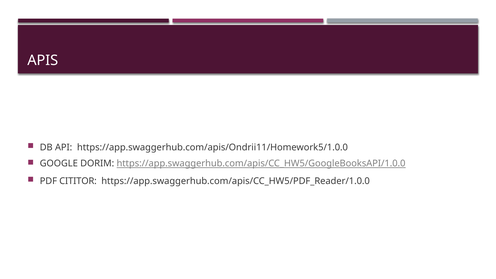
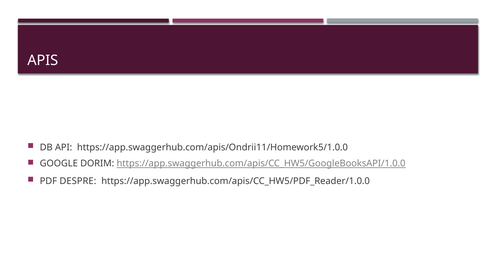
CITITOR: CITITOR -> DESPRE (78, 181)
